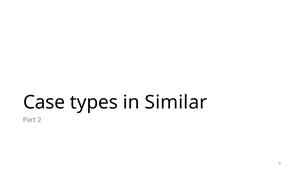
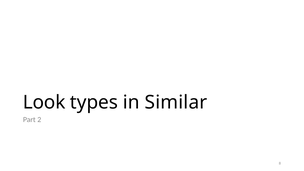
Case: Case -> Look (44, 102)
